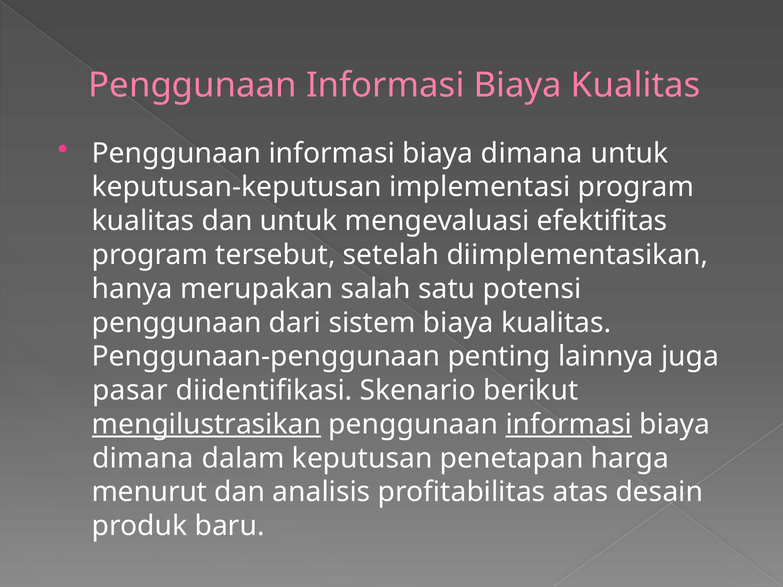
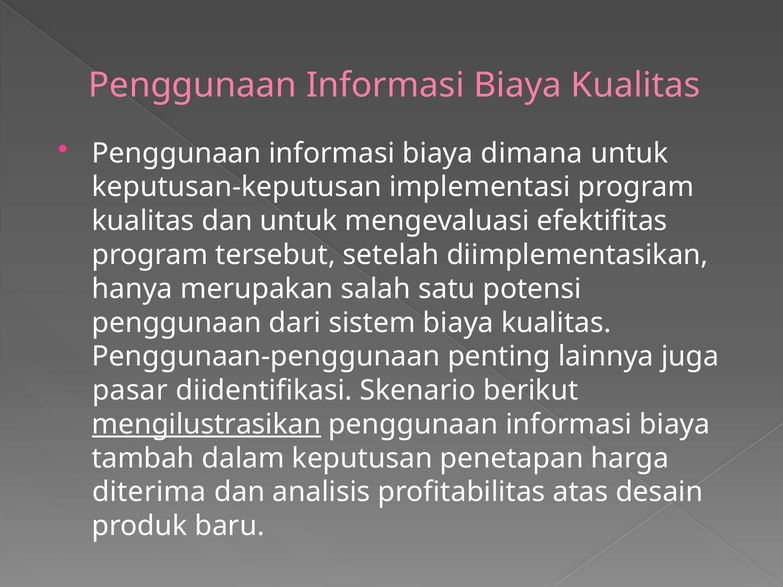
informasi underline: present -> none (569, 425)
dimana: dimana -> tambah (143, 458)
menurut: menurut -> diterima (149, 492)
